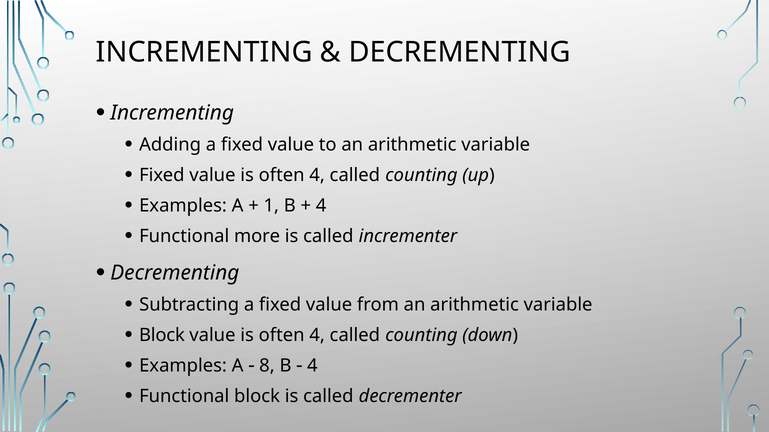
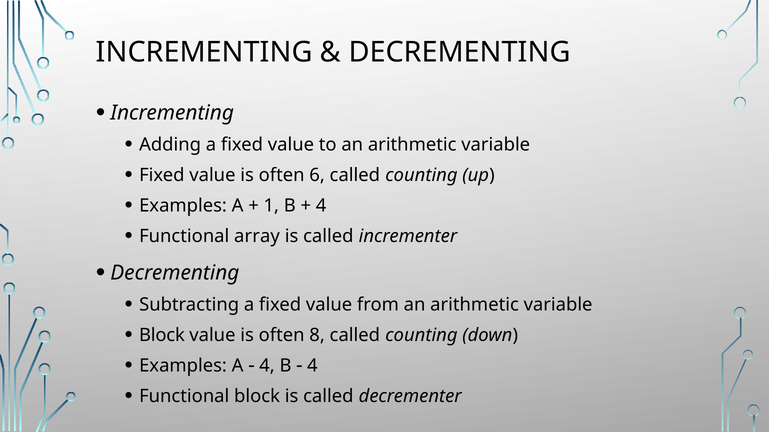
4: 4 -> 6 (317, 176)
more: more -> array (257, 237)
4: 4 -> 8 (317, 335)
8: 8 -> 4 (267, 366)
